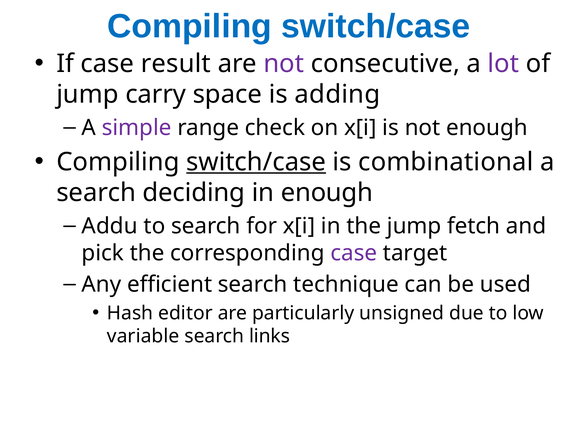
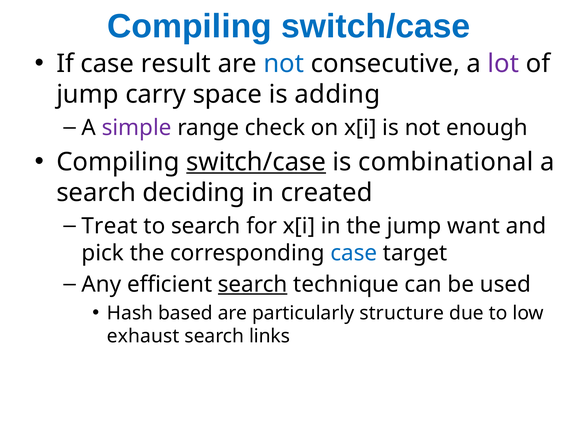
not colour: purple -> blue (284, 63)
in enough: enough -> created (327, 193)
Addu: Addu -> Treat (110, 226)
fetch: fetch -> want (474, 226)
case colour: purple -> blue (354, 253)
search underline: none -> present (253, 284)
editor: editor -> based (185, 313)
unsigned: unsigned -> structure (402, 313)
variable: variable -> exhaust (143, 336)
